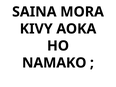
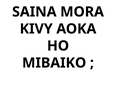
NAMAKO: NAMAKO -> MIBAIKO (54, 63)
